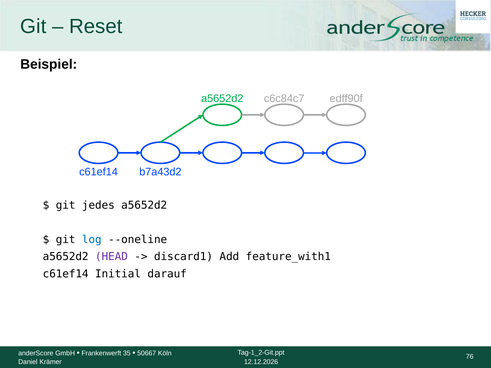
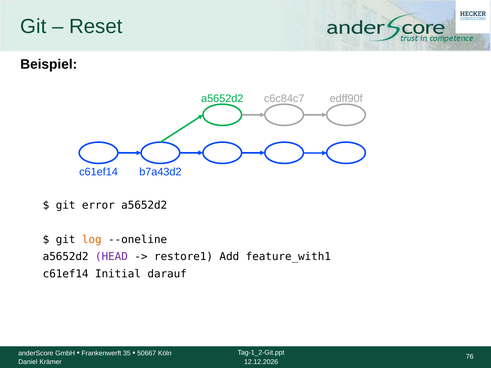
jedes: jedes -> error (98, 205)
log colour: blue -> orange (92, 240)
discard1: discard1 -> restore1 (184, 257)
